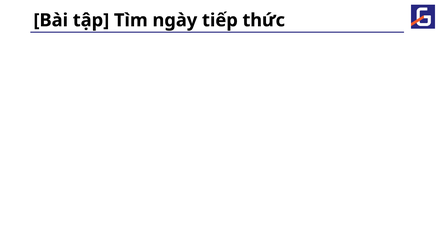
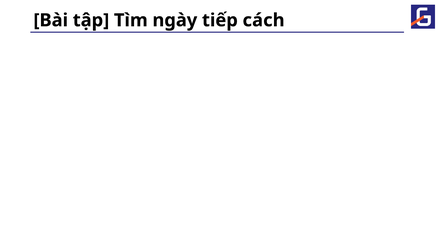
thức: thức -> cách (264, 20)
